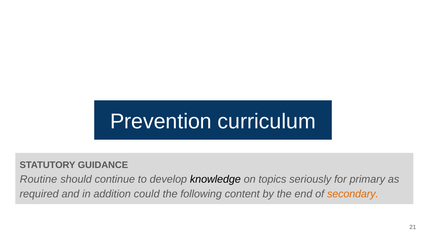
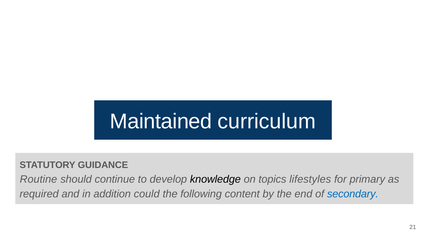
Prevention: Prevention -> Maintained (161, 121)
seriously: seriously -> lifestyles (310, 179)
secondary colour: orange -> blue (353, 194)
